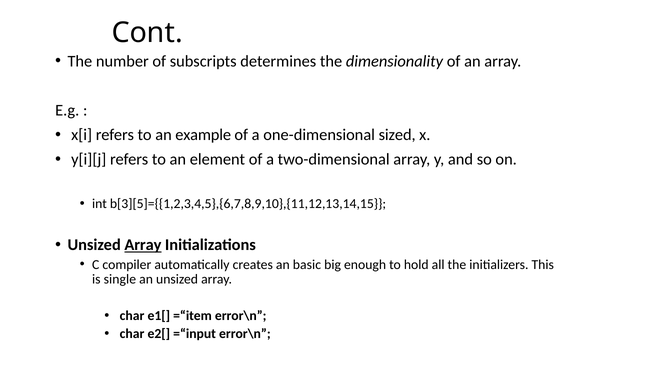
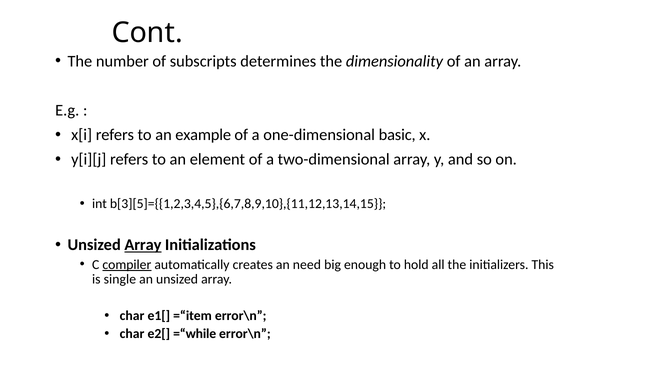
sized: sized -> basic (397, 135)
compiler underline: none -> present (127, 264)
basic: basic -> need (307, 264)
=“input: =“input -> =“while (195, 334)
